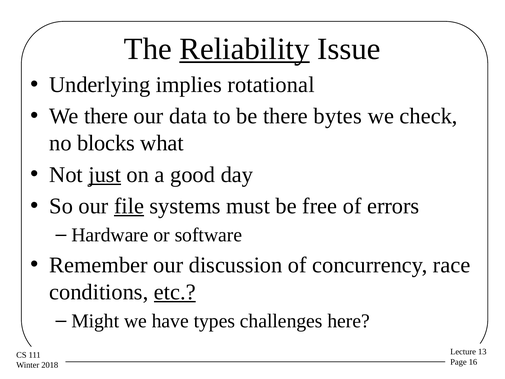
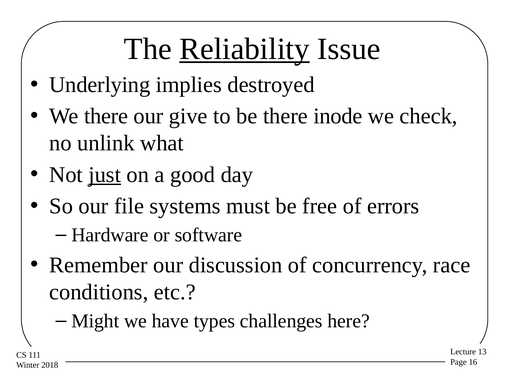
rotational: rotational -> destroyed (271, 85)
data: data -> give (188, 116)
bytes: bytes -> inode (338, 116)
blocks: blocks -> unlink (106, 143)
file underline: present -> none (129, 206)
etc underline: present -> none (175, 292)
